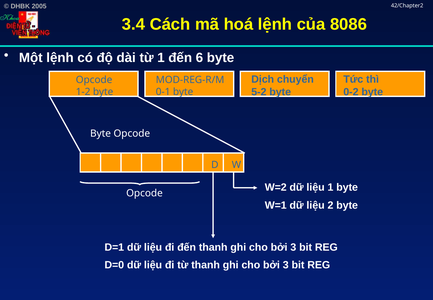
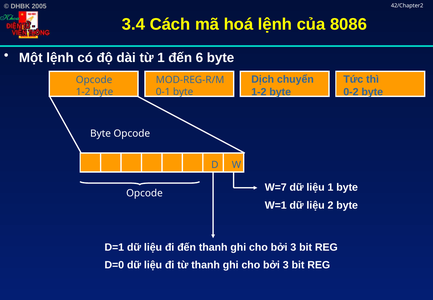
5-2: 5-2 -> 1-2 (259, 92)
W=2: W=2 -> W=7 (276, 187)
